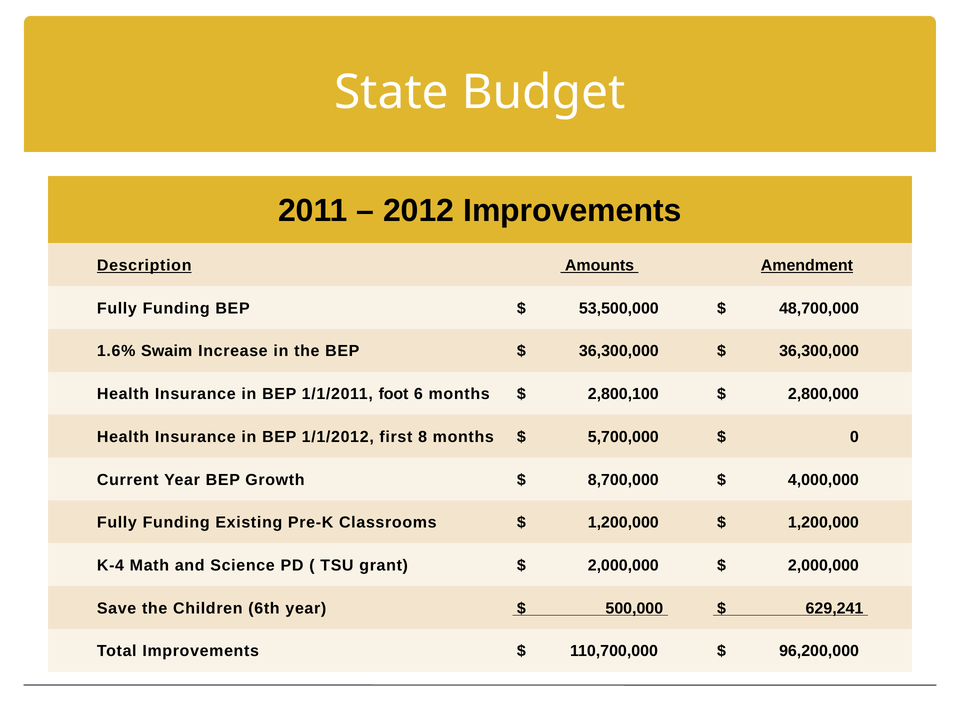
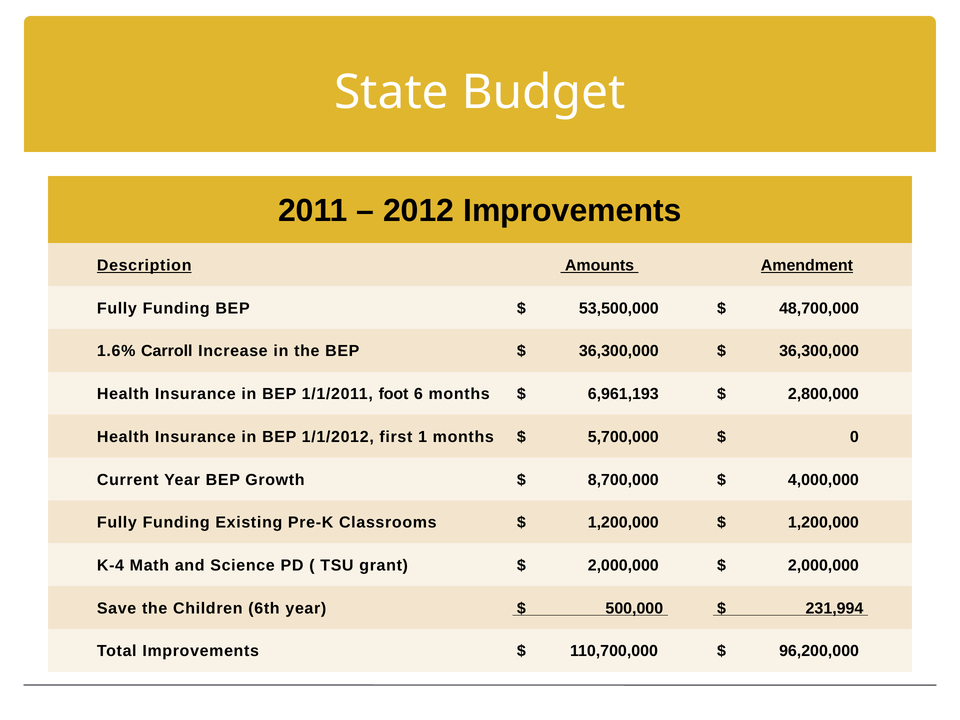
Swaim: Swaim -> Carroll (167, 351)
2,800,100: 2,800,100 -> 6,961,193 (623, 394)
8: 8 -> 1 (423, 437)
629,241: 629,241 -> 231,994 (834, 608)
